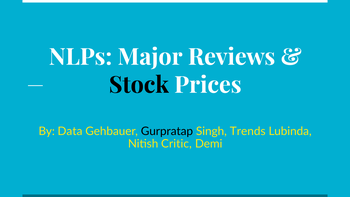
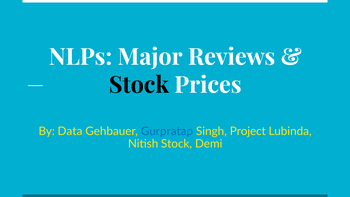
Gurpratap colour: black -> blue (167, 131)
Trends: Trends -> Project (248, 131)
Nitish Critic: Critic -> Stock (176, 144)
